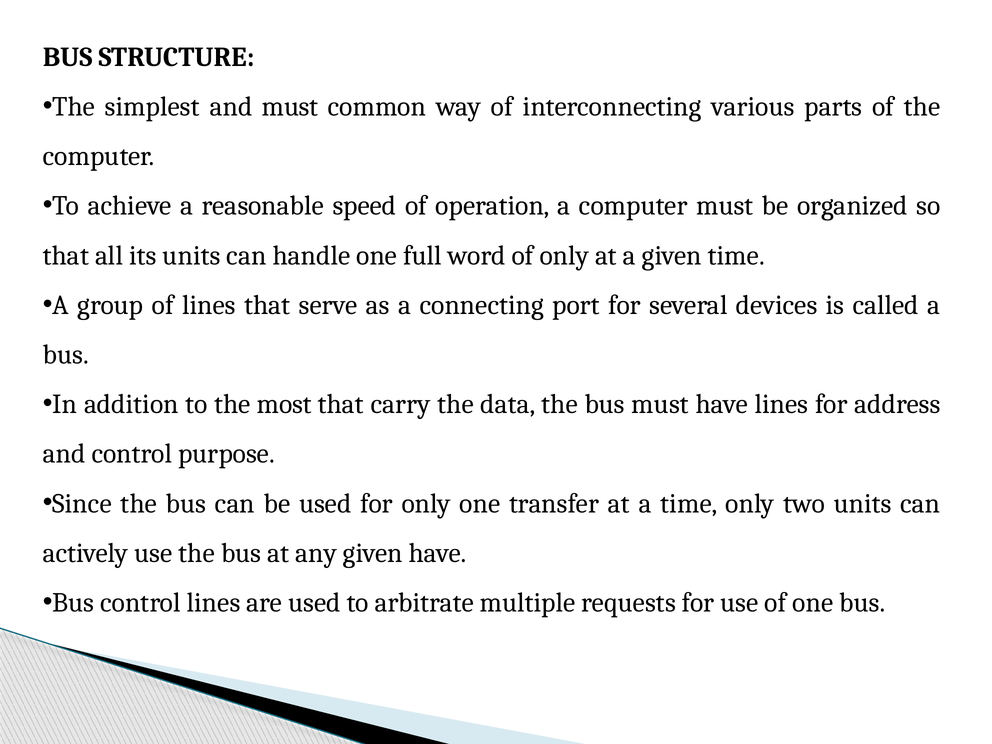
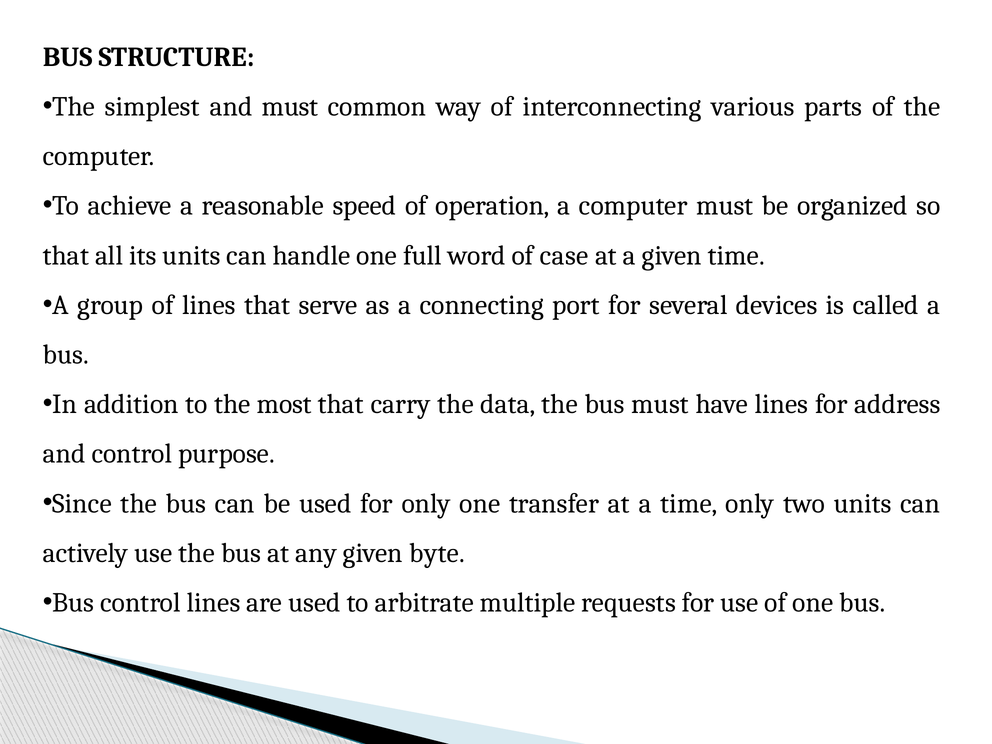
of only: only -> case (564, 255)
given have: have -> byte (437, 553)
